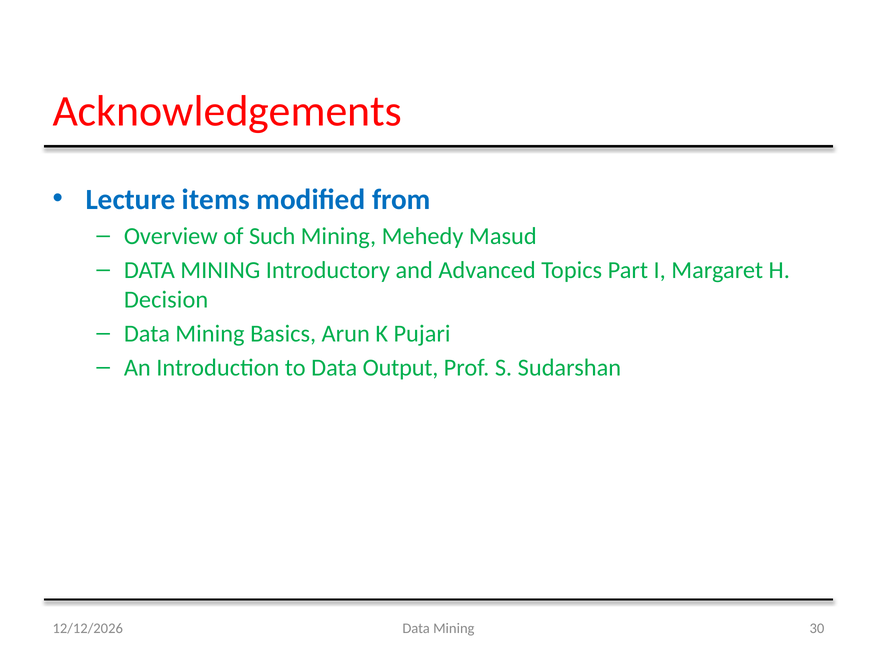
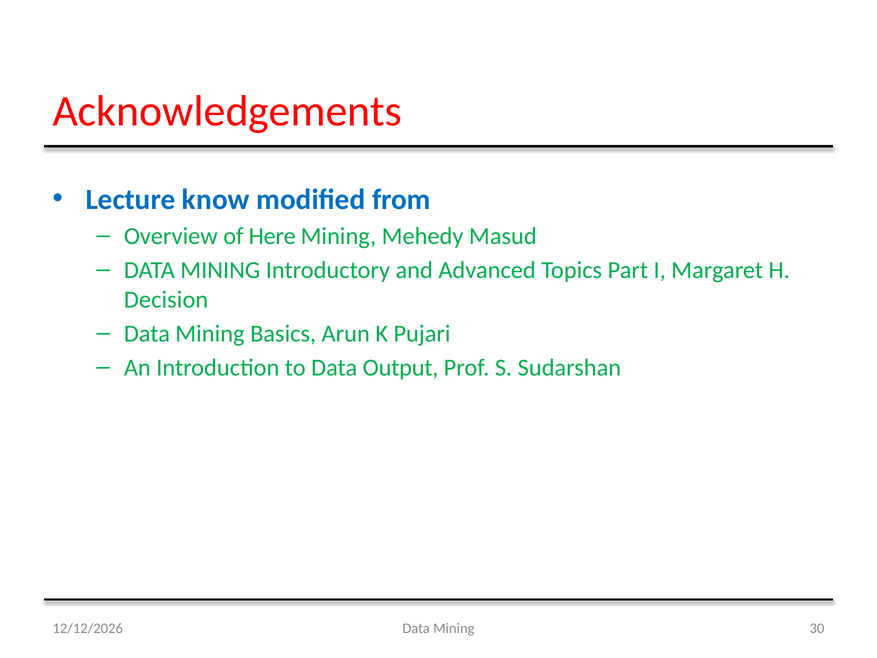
items: items -> know (216, 199)
Such: Such -> Here (272, 236)
